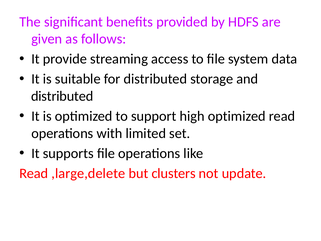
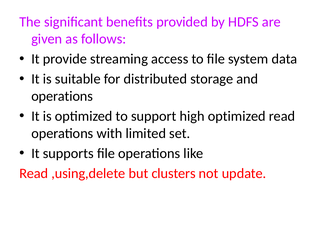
distributed: distributed -> operations (62, 96)
,large,delete: ,large,delete -> ,using,delete (88, 173)
